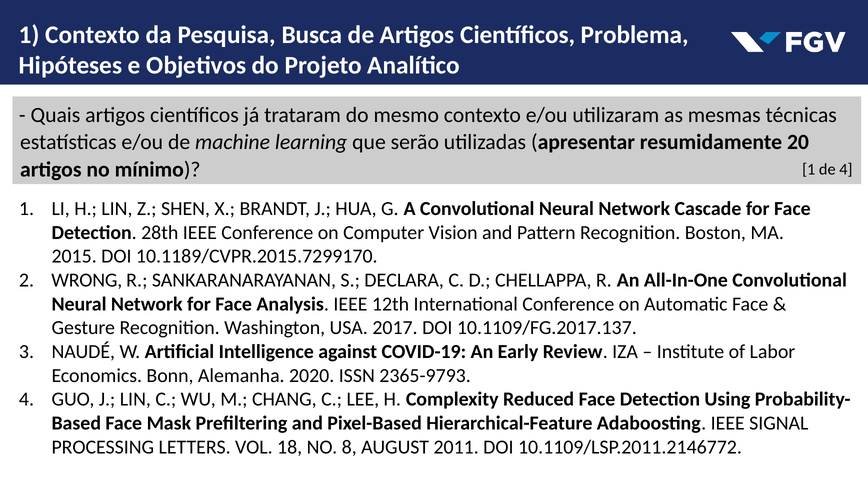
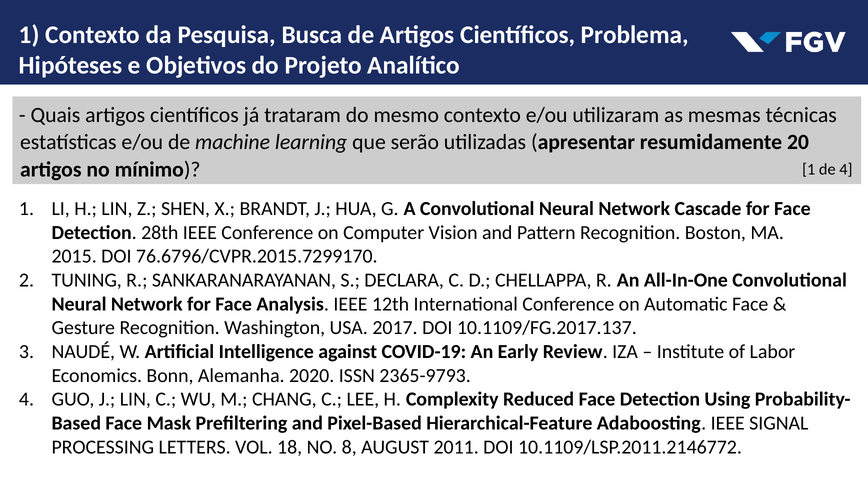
10.1189/CVPR.2015.7299170: 10.1189/CVPR.2015.7299170 -> 76.6796/CVPR.2015.7299170 (257, 256)
WRONG: WRONG -> TUNING (87, 280)
